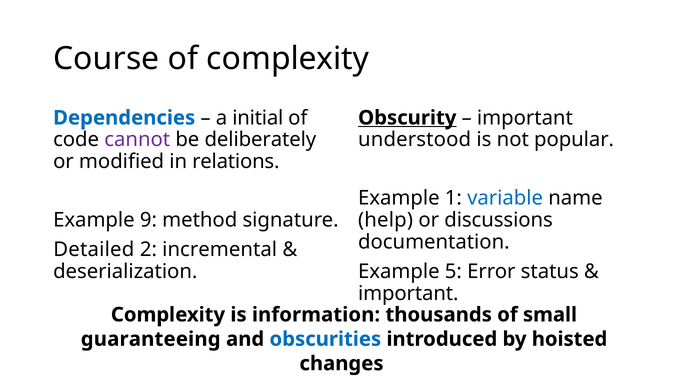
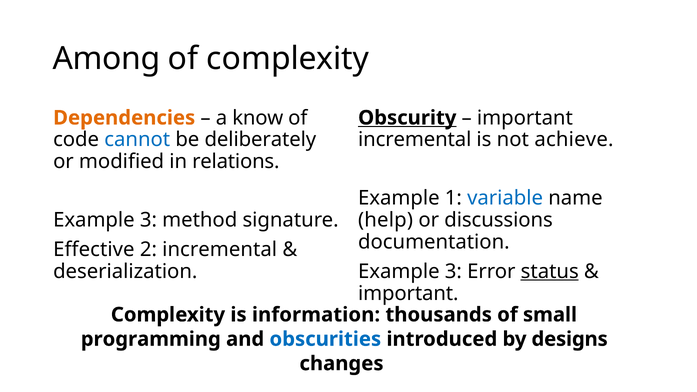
Course: Course -> Among (106, 59)
Dependencies colour: blue -> orange (124, 118)
initial: initial -> know (258, 118)
cannot colour: purple -> blue (137, 140)
understood: understood -> incremental (415, 140)
popular: popular -> achieve (574, 140)
9: 9 -> 3 (148, 220)
Detailed: Detailed -> Effective (94, 249)
5: 5 -> 3 (453, 271)
status underline: none -> present (550, 271)
guaranteeing: guaranteeing -> programming (151, 339)
hoisted: hoisted -> designs (570, 339)
